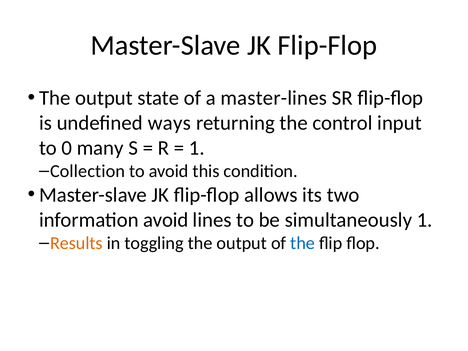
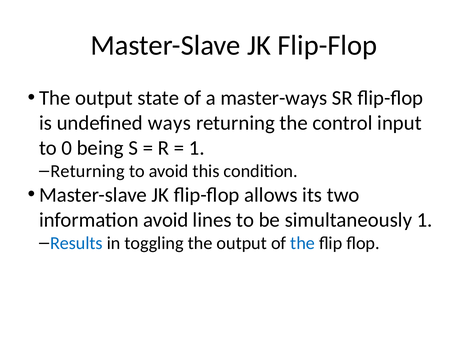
master-lines: master-lines -> master-ways (274, 98)
many: many -> being (100, 148)
Collection: Collection -> Returning (88, 171)
Results colour: orange -> blue (76, 243)
